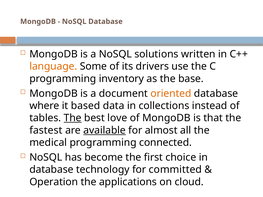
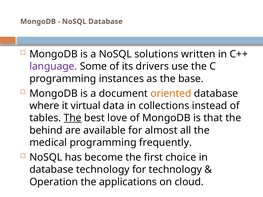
language colour: orange -> purple (53, 66)
inventory: inventory -> instances (121, 79)
based: based -> virtual (86, 106)
fastest: fastest -> behind (46, 130)
available underline: present -> none (105, 130)
connected: connected -> frequently (165, 143)
for committed: committed -> technology (175, 170)
